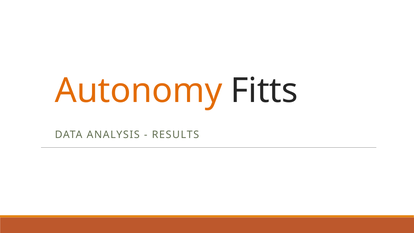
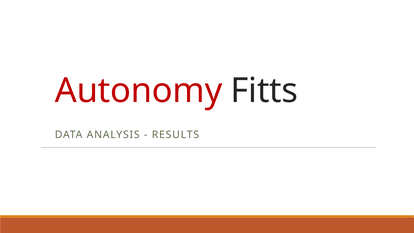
Autonomy colour: orange -> red (139, 91)
